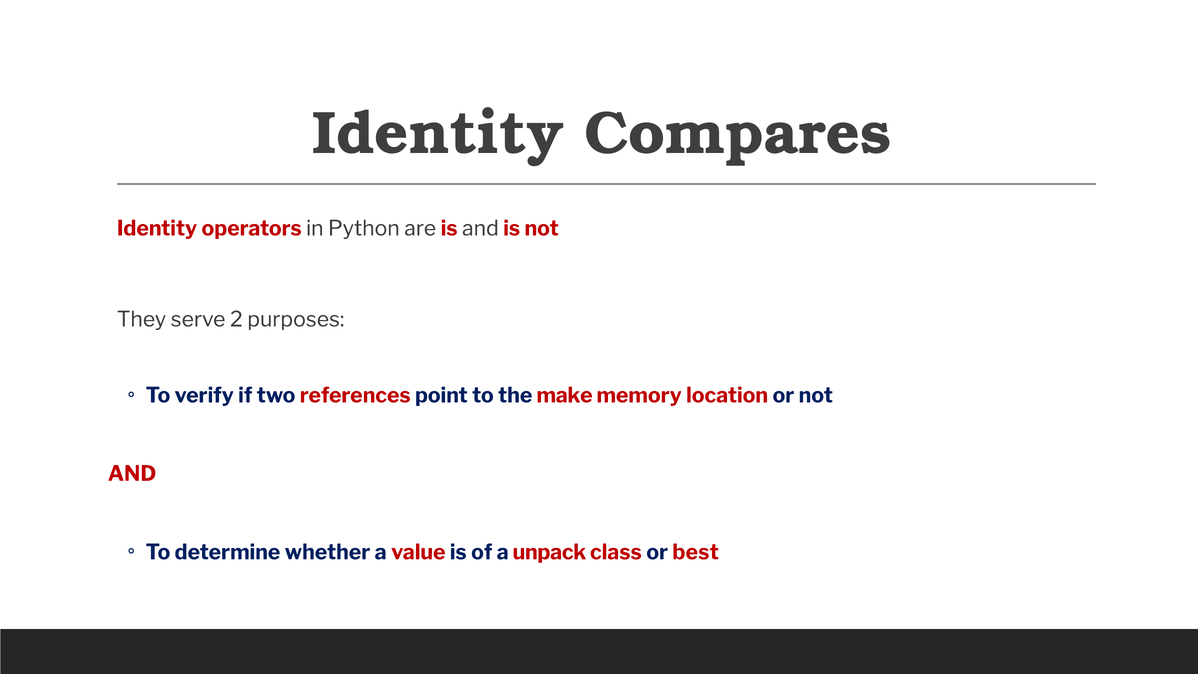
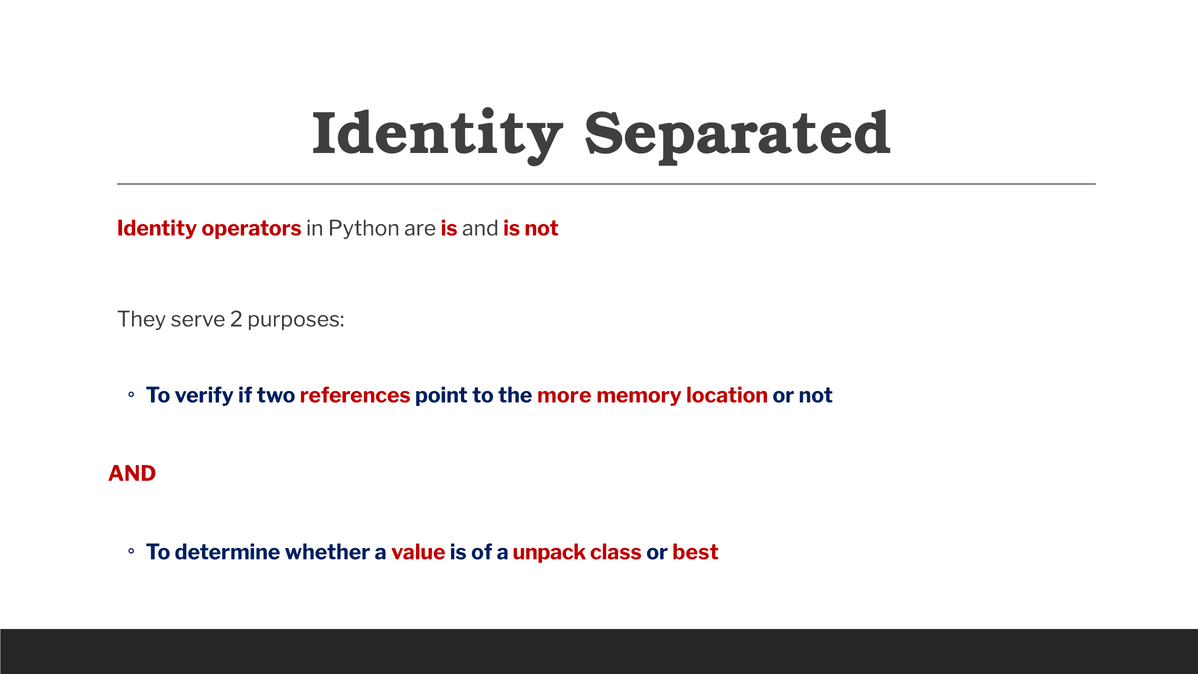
Compares: Compares -> Separated (738, 133)
make: make -> more (564, 395)
